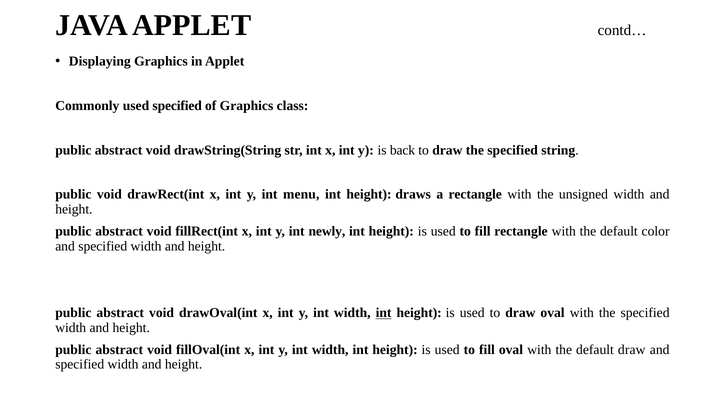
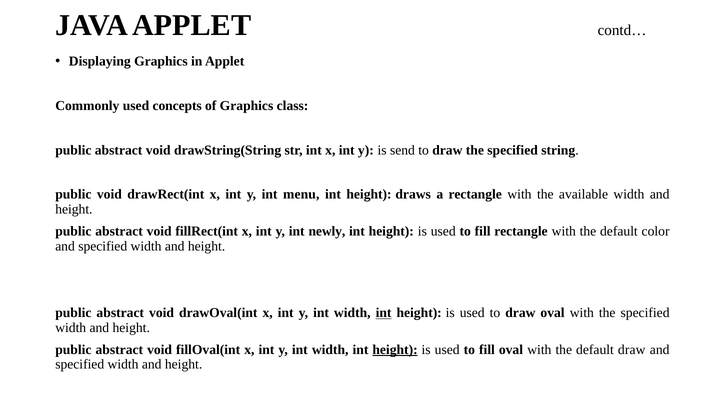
used specified: specified -> concepts (177, 105)
back: back -> send (402, 150)
unsigned: unsigned -> available (584, 194)
height underline: none -> present (395, 350)
